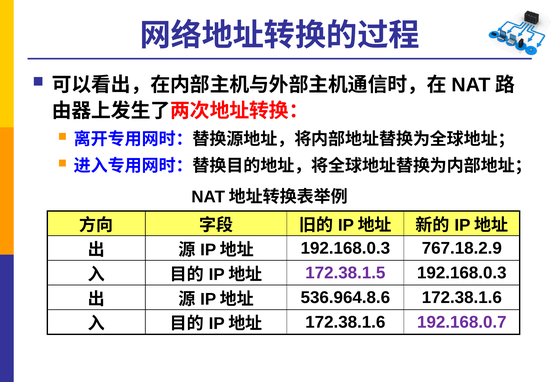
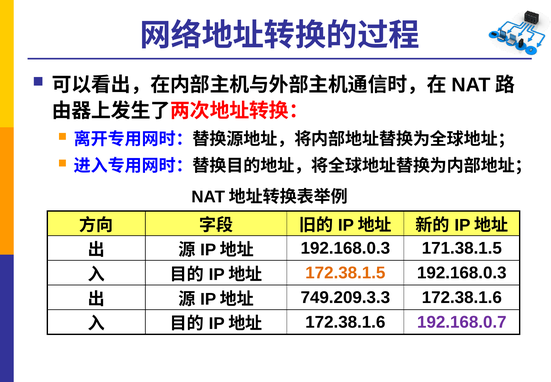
767.18.2.9: 767.18.2.9 -> 171.38.1.5 (462, 248)
172.38.1.5 colour: purple -> orange (345, 273)
536.964.8.6: 536.964.8.6 -> 749.209.3.3 (345, 297)
